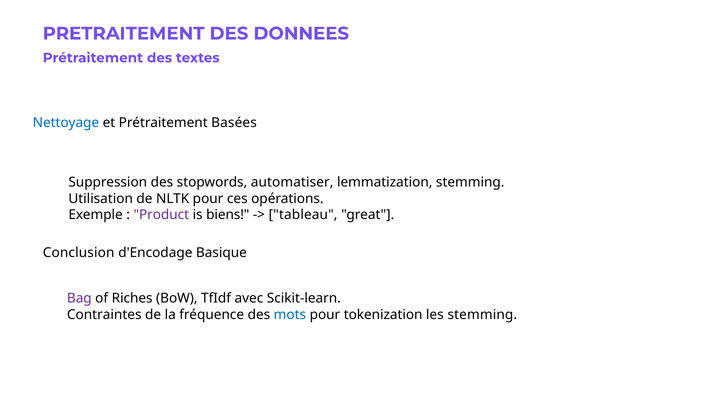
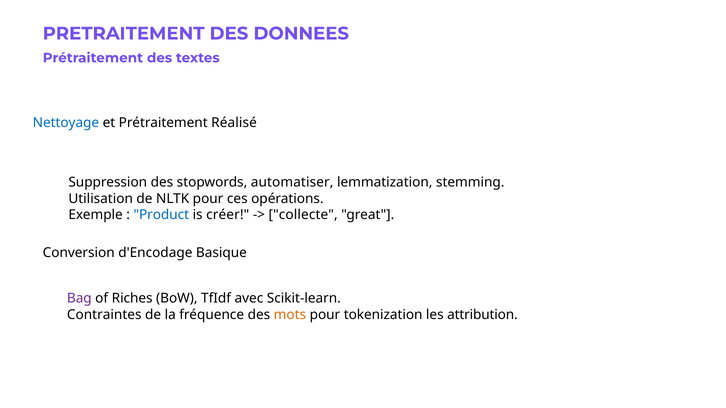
Basées: Basées -> Réalisé (234, 123)
Product colour: purple -> blue (161, 215)
biens: biens -> créer (228, 215)
tableau: tableau -> collecte (303, 215)
Conclusion: Conclusion -> Conversion (79, 253)
mots colour: blue -> orange (290, 315)
les stemming: stemming -> attribution (482, 315)
